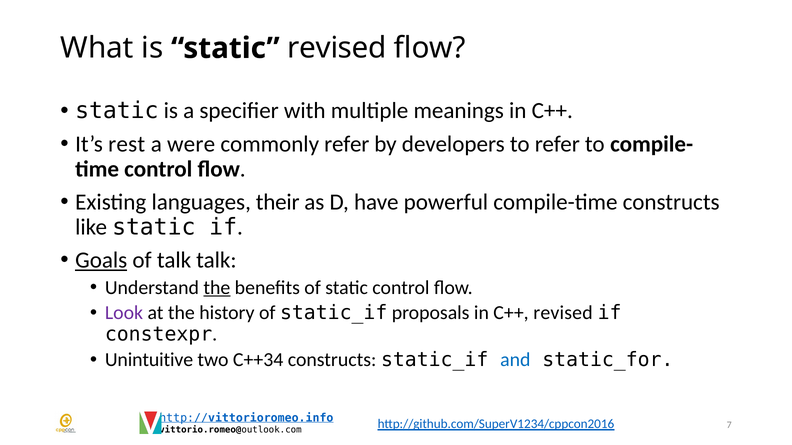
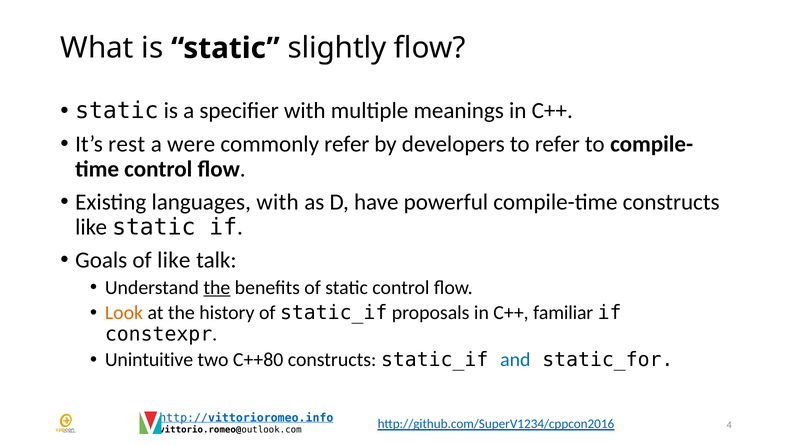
static revised: revised -> slightly (337, 48)
languages their: their -> with (277, 202)
Goals underline: present -> none (101, 261)
of talk: talk -> like (174, 261)
Look colour: purple -> orange (124, 313)
C++ revised: revised -> familiar (563, 313)
C++34: C++34 -> C++80 (258, 360)
7: 7 -> 4 (729, 425)
